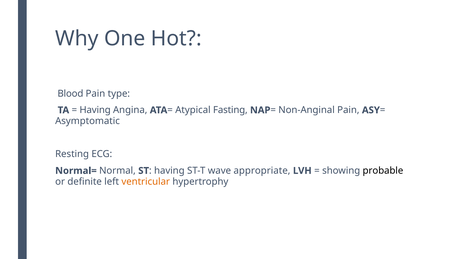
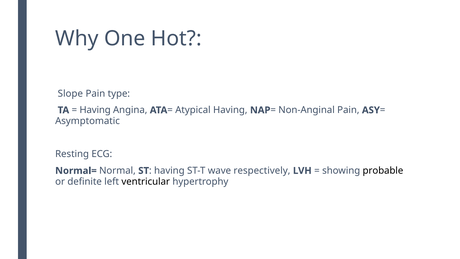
Blood: Blood -> Slope (70, 93)
Atypical Fasting: Fasting -> Having (230, 110)
appropriate: appropriate -> respectively (262, 171)
ventricular colour: orange -> black (146, 181)
